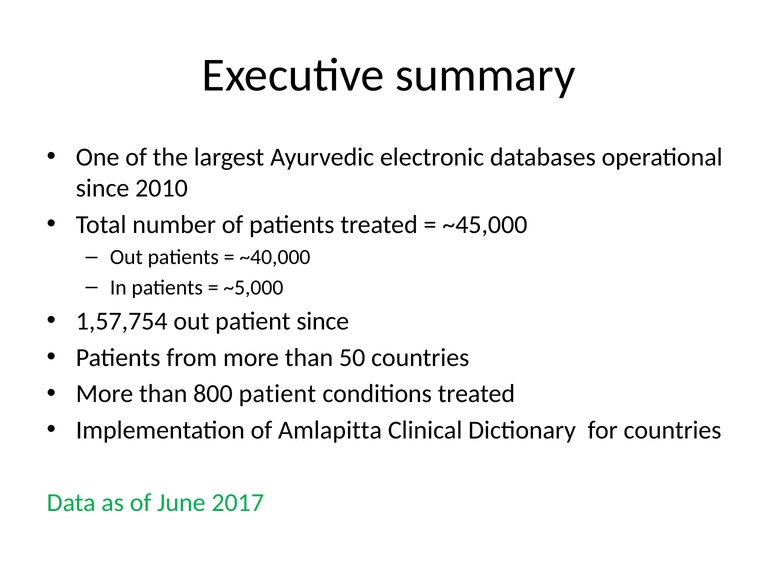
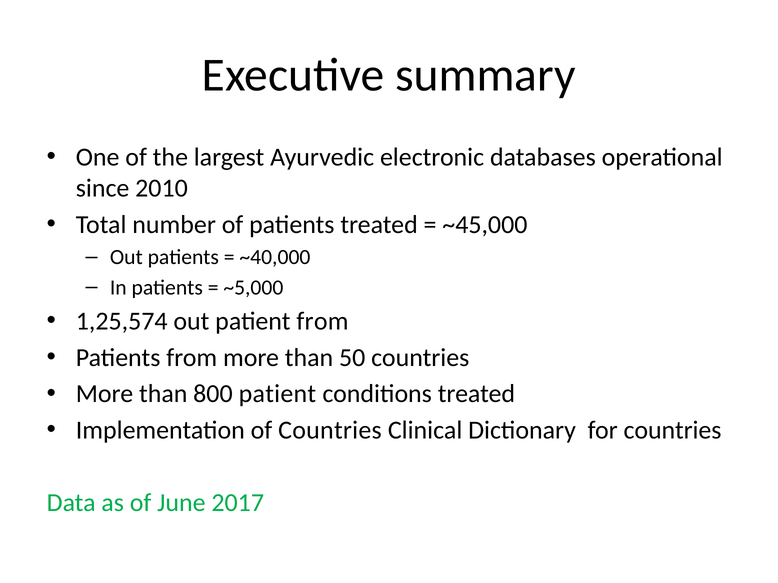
1,57,754: 1,57,754 -> 1,25,574 (122, 322)
patient since: since -> from (322, 322)
of Amlapitta: Amlapitta -> Countries (330, 431)
